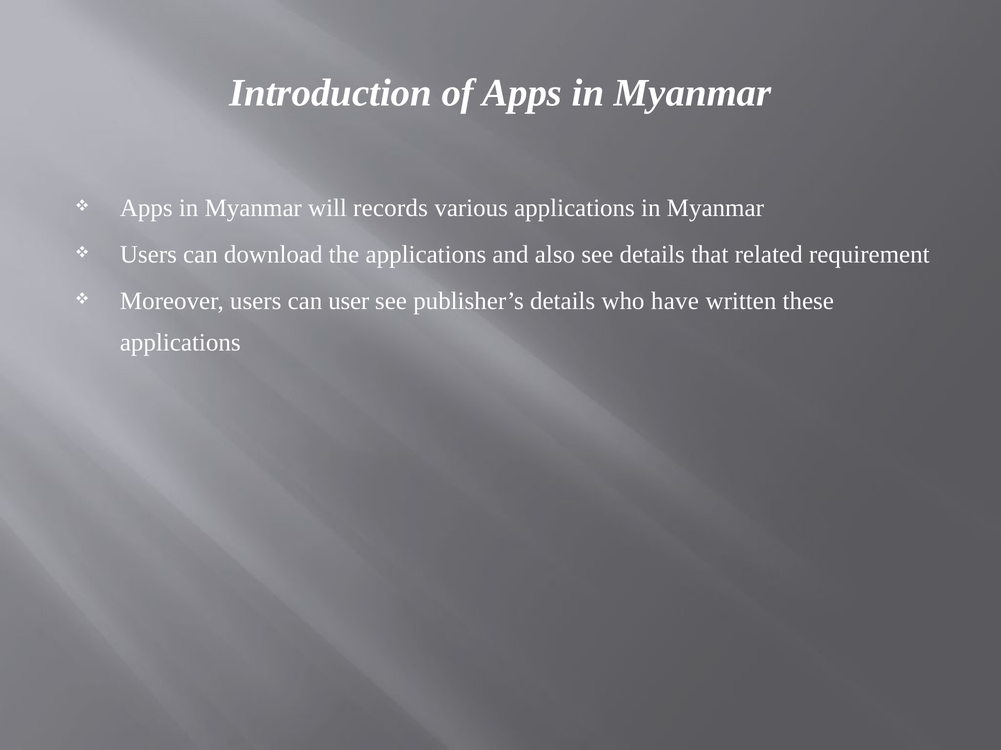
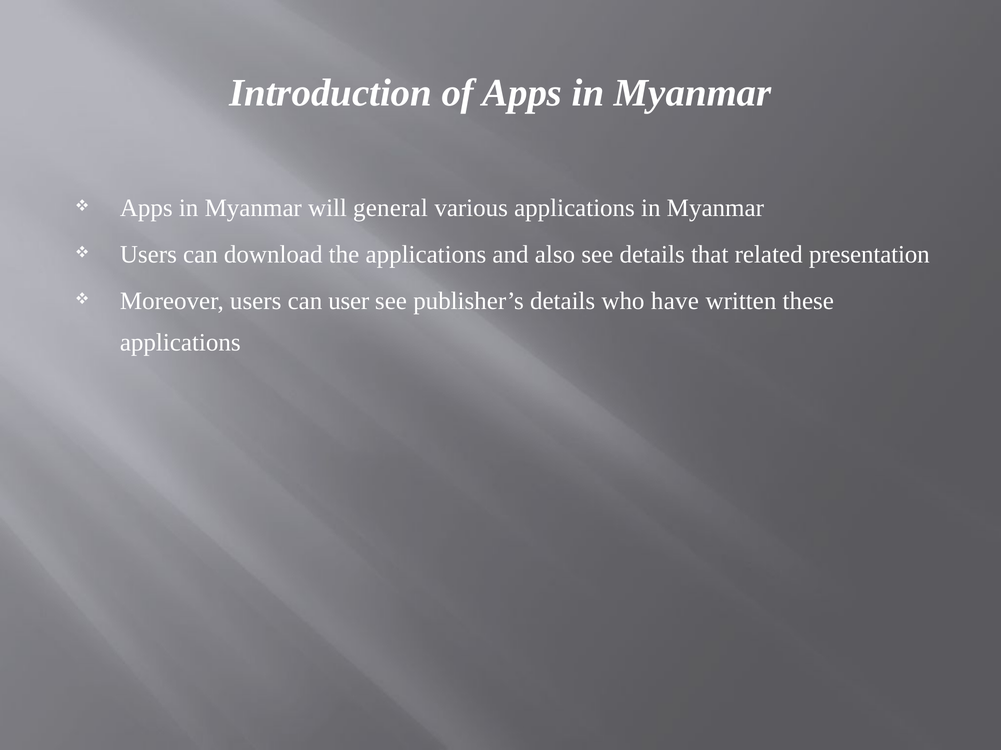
records: records -> general (391, 208)
requirement: requirement -> presentation (869, 255)
